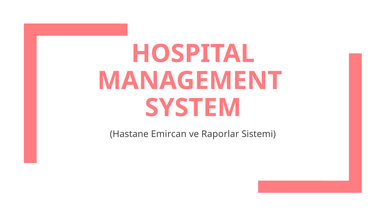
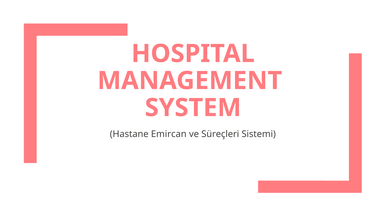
Raporlar: Raporlar -> Süreçleri (220, 134)
